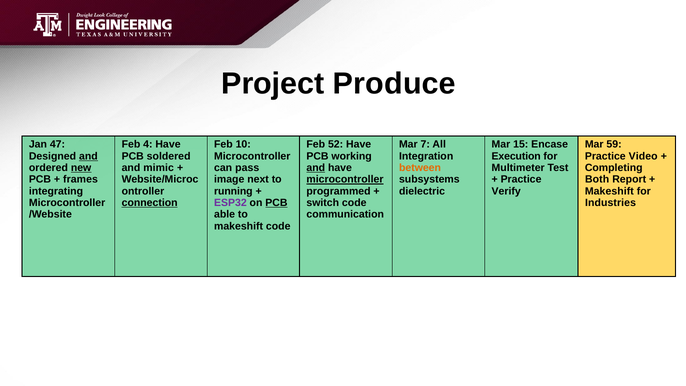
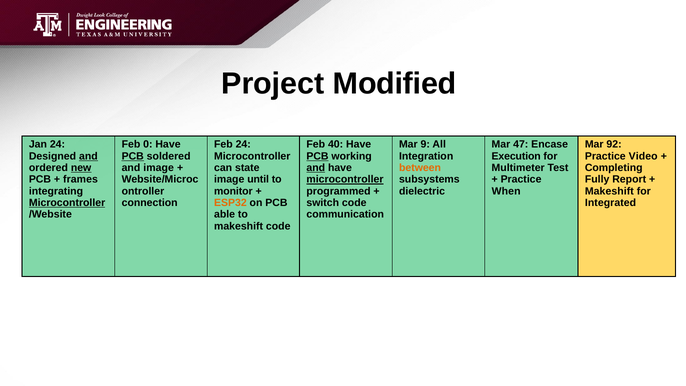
Produce: Produce -> Modified (395, 84)
Jan 47: 47 -> 24 (57, 144)
4: 4 -> 0 (148, 144)
Feb 10: 10 -> 24 (243, 144)
52: 52 -> 40 (336, 144)
7: 7 -> 9 (425, 144)
15: 15 -> 47 (521, 144)
59: 59 -> 92 (614, 144)
PCB underline: none -> present (133, 156)
PCB underline: none -> present (318, 156)
and mimic: mimic -> image (159, 168)
pass: pass -> state (247, 168)
next: next -> until (258, 179)
Both: Both -> Fully (597, 179)
running: running -> monitor (233, 191)
Verify: Verify -> When (506, 191)
Microcontroller underline: none -> present (67, 203)
connection underline: present -> none (150, 203)
ESP32 colour: purple -> orange (230, 203)
PCB underline: present -> none (276, 203)
Industries: Industries -> Integrated (611, 203)
